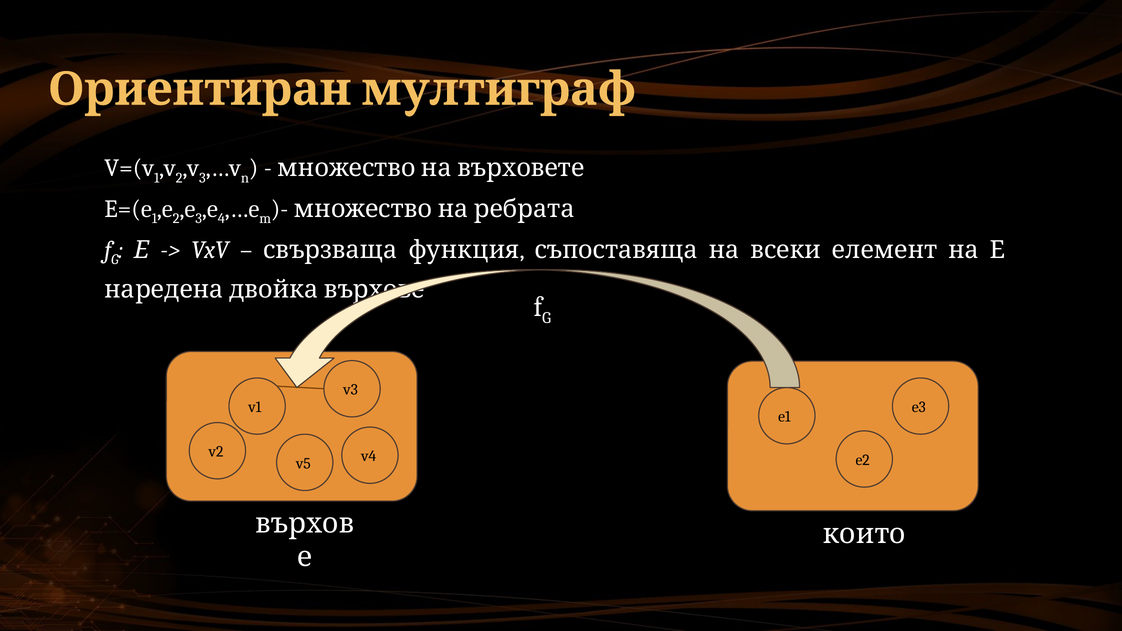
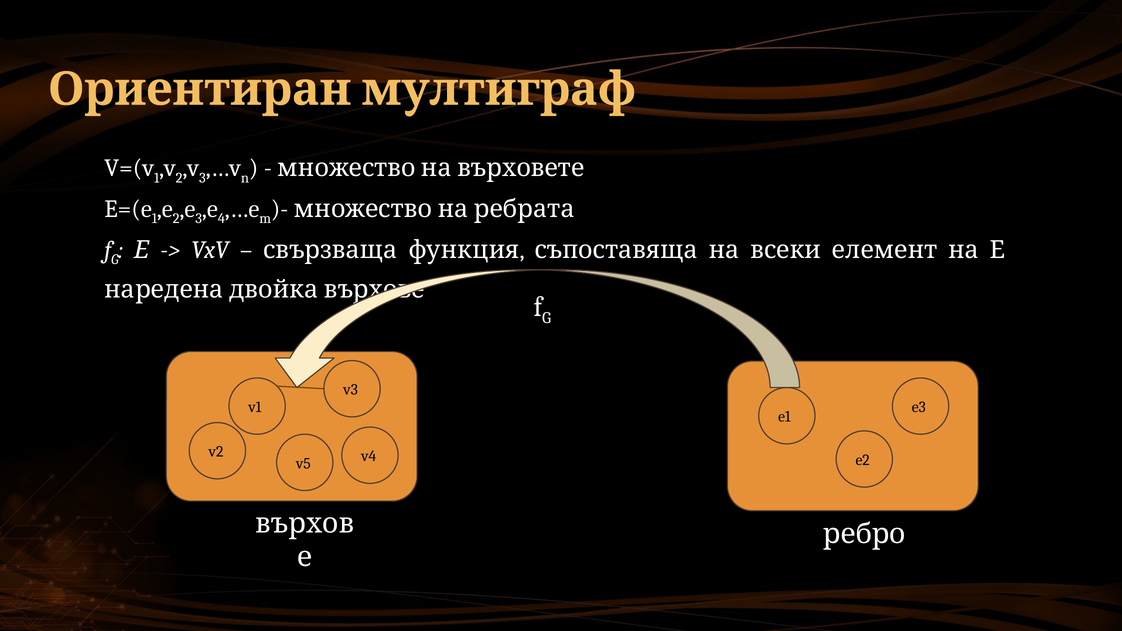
които: които -> ребро (864, 534)
